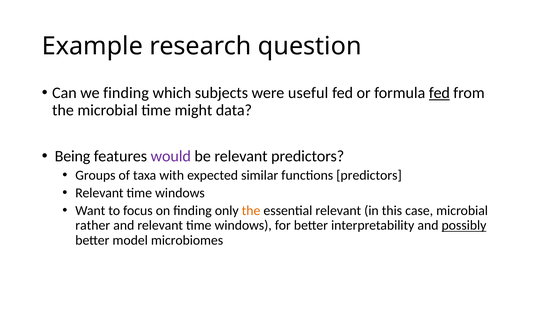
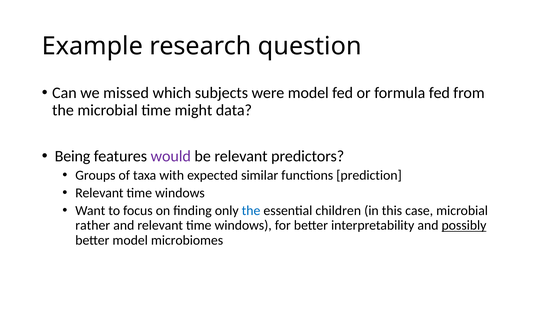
we finding: finding -> missed (126, 93)
were useful: useful -> model (308, 93)
fed underline: present -> none (439, 93)
functions predictors: predictors -> prediction (369, 175)
the colour: orange -> blue (251, 210)
essential relevant: relevant -> children (338, 210)
